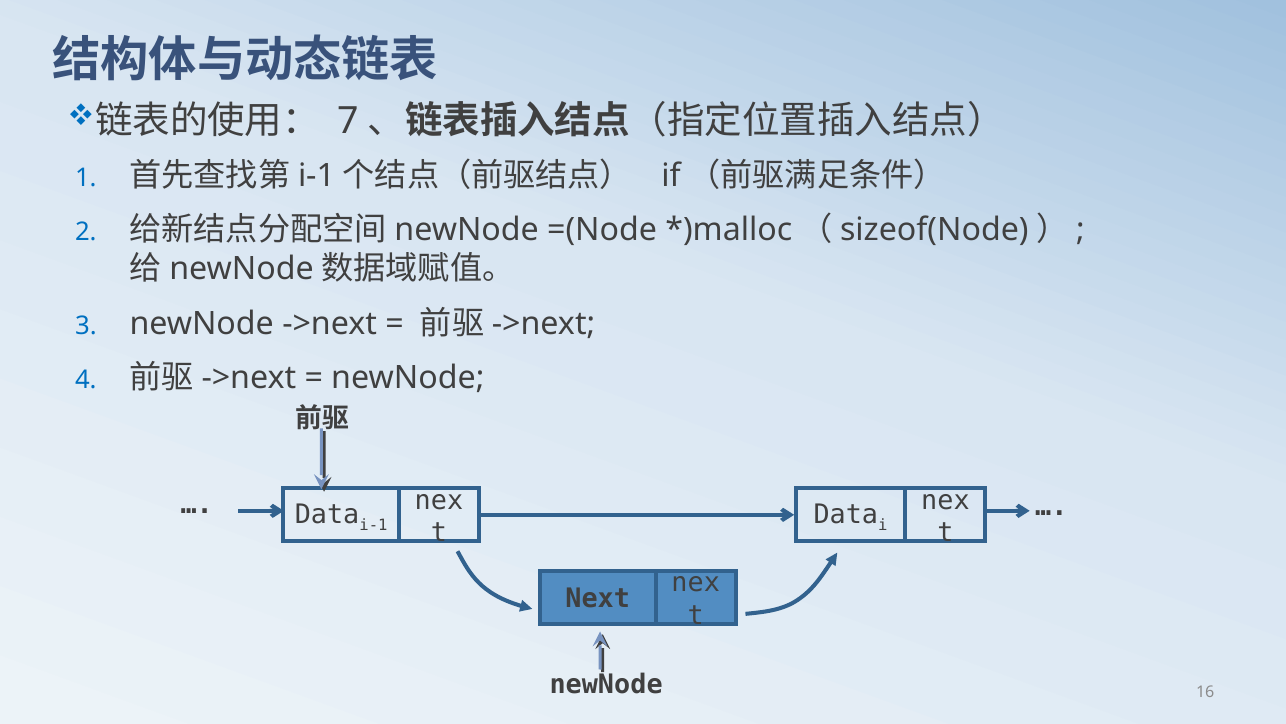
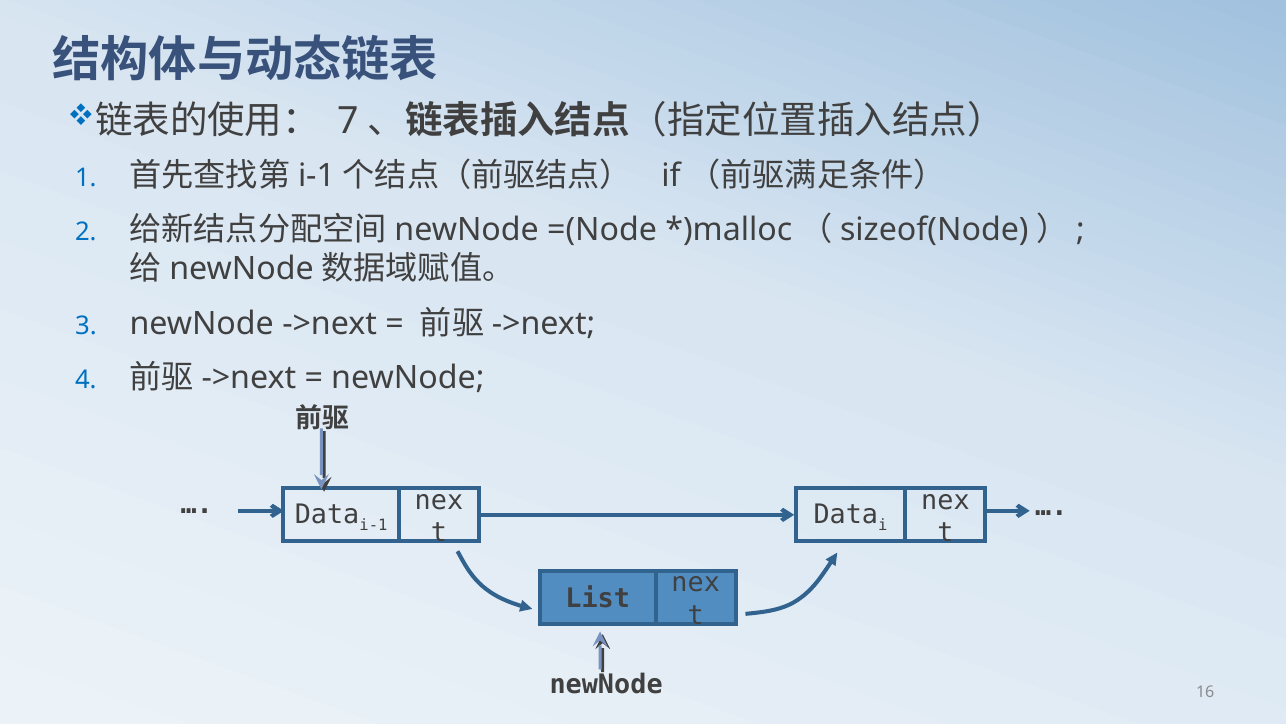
Next: Next -> List (598, 599)
